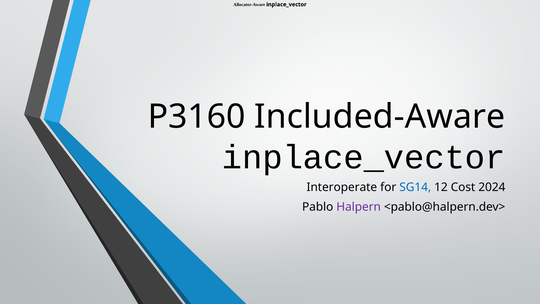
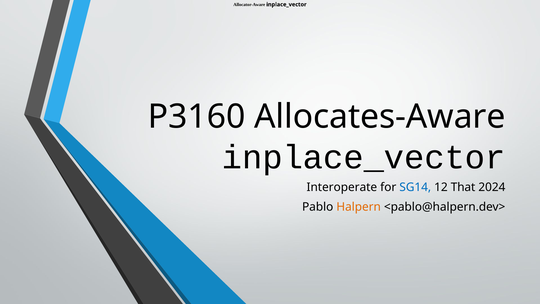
Included-Aware: Included-Aware -> Allocates-Aware (380, 117)
Cost: Cost -> That (463, 187)
Halpern colour: purple -> orange (359, 207)
